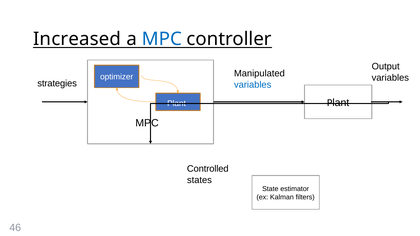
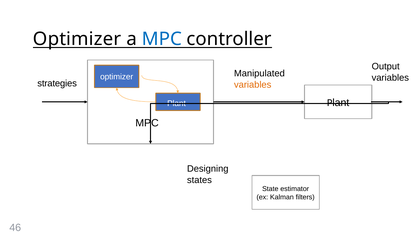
Increased: Increased -> Optimizer (77, 39)
variables colour: blue -> orange (253, 85)
Controlled: Controlled -> Designing (208, 169)
